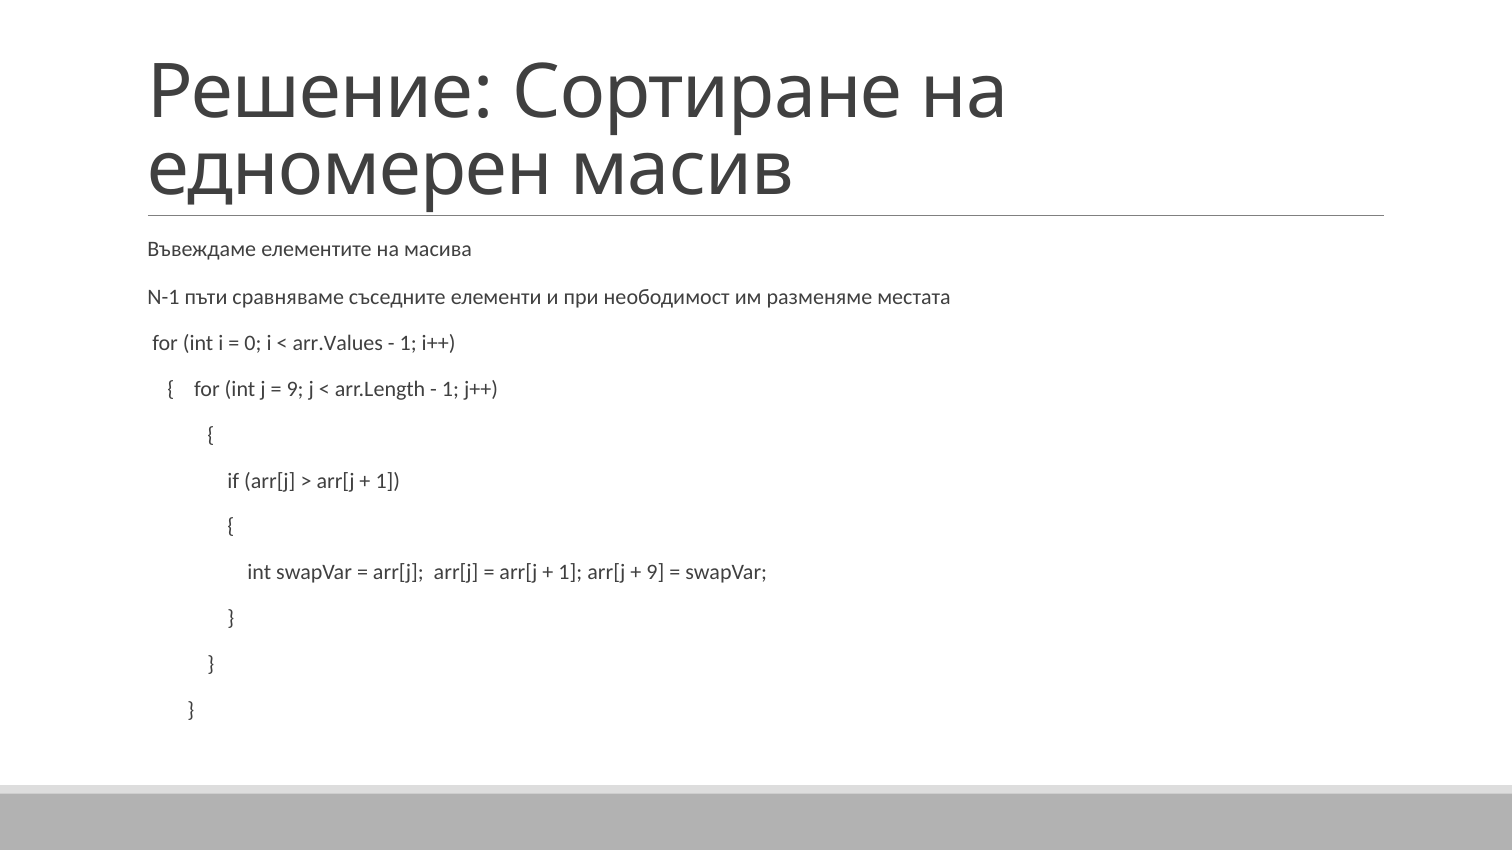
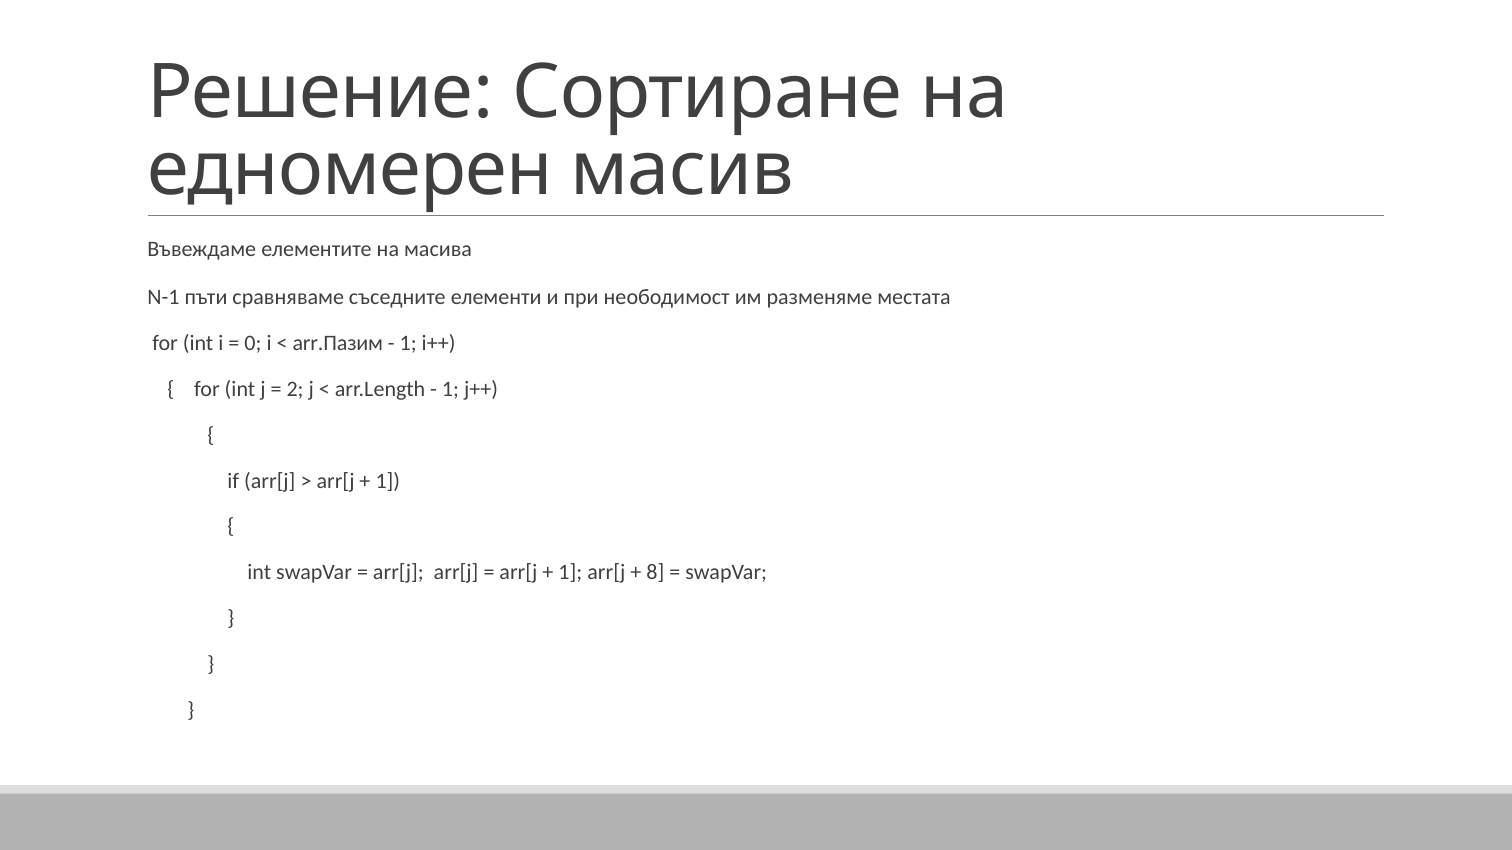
arr.Values: arr.Values -> arr.Пазим (338, 343)
9: 9 -> 2 (295, 389)
9: 9 -> 8 (655, 573)
